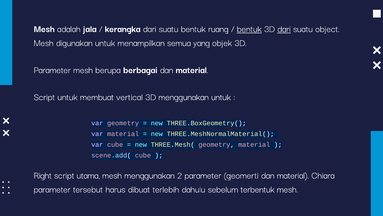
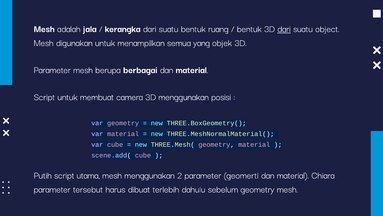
bentuk underline: present -> none (249, 29)
vertical: vertical -> camera (130, 97)
menggunakan untuk: untuk -> posisi (221, 97)
Right: Right -> Putih (43, 175)
sebelum terbentuk: terbentuk -> geometry (258, 189)
